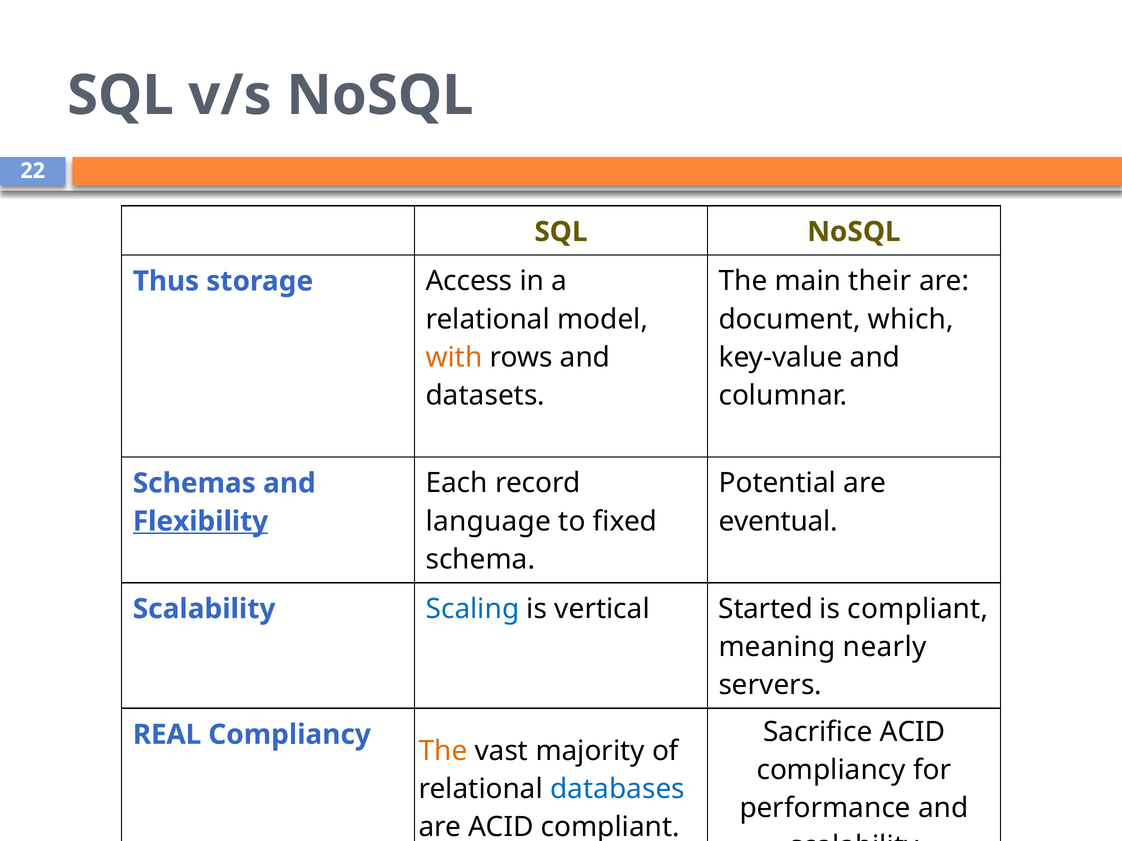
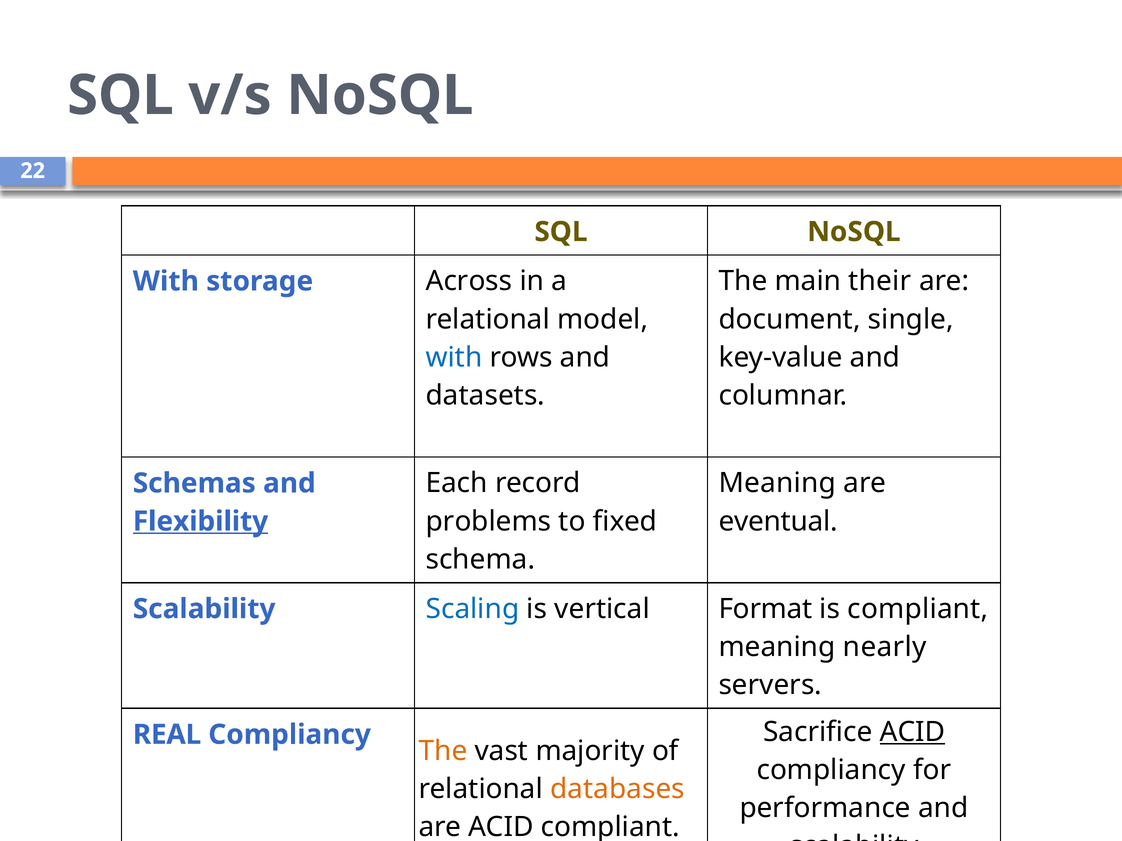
Thus: Thus -> With (166, 281)
Access: Access -> Across (469, 281)
which: which -> single (911, 320)
with colour: orange -> blue (454, 358)
Potential: Potential -> Meaning (777, 483)
language: language -> problems (489, 522)
Started: Started -> Format (766, 609)
ACID underline: none -> present (912, 732)
databases colour: blue -> orange (618, 789)
